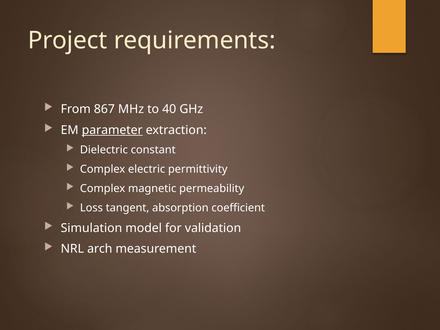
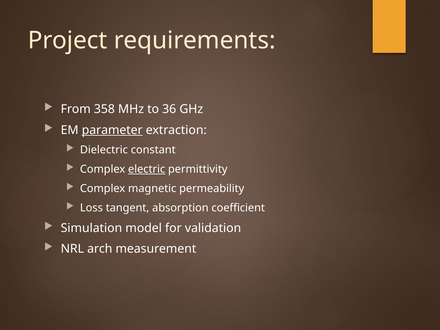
867: 867 -> 358 (104, 109)
40: 40 -> 36 (169, 109)
electric underline: none -> present (147, 169)
